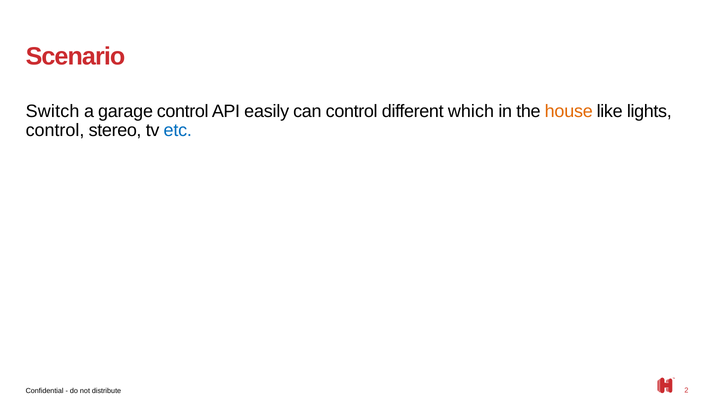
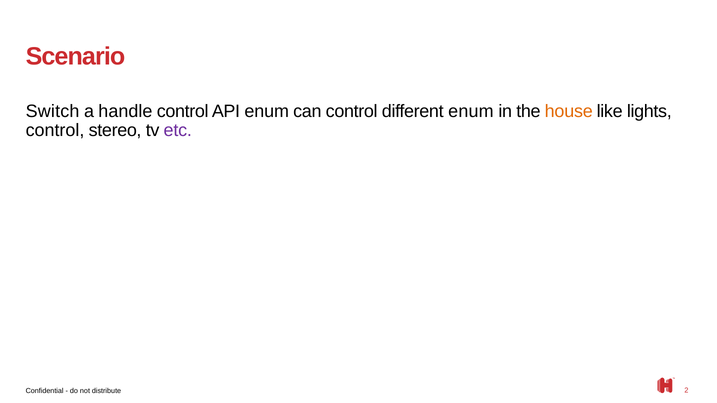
garage: garage -> handle (125, 111)
API easily: easily -> enum (267, 111)
different which: which -> enum (471, 111)
etc colour: blue -> purple (178, 131)
